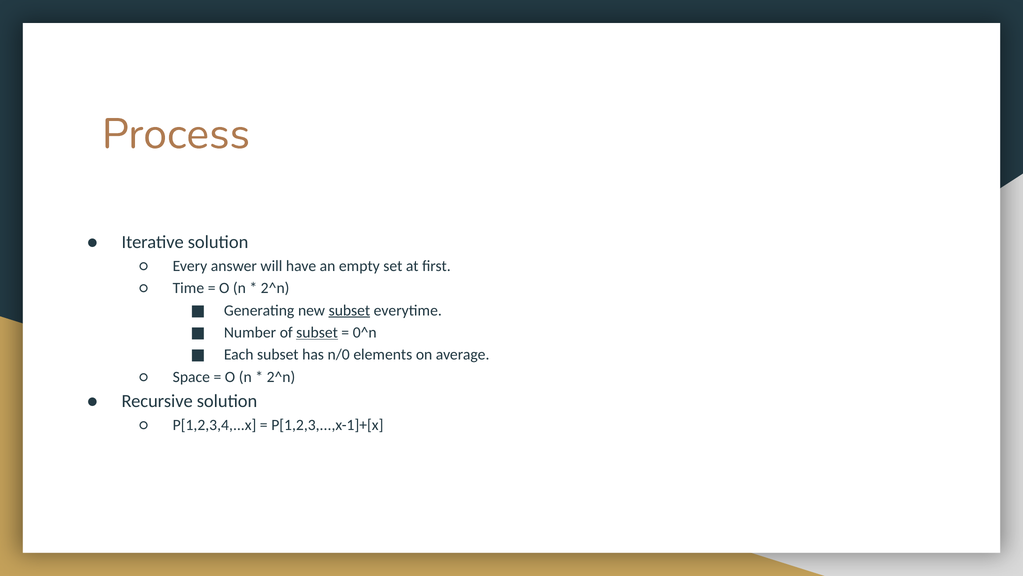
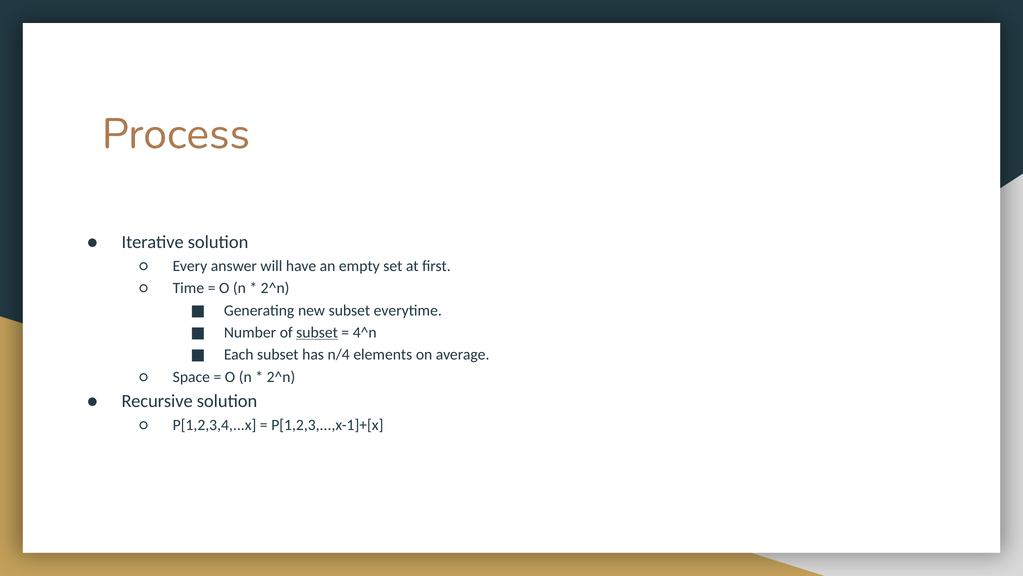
subset underline: present -> none (349, 310)
0^n: 0^n -> 4^n (365, 332)
n/0: n/0 -> n/4 (339, 354)
